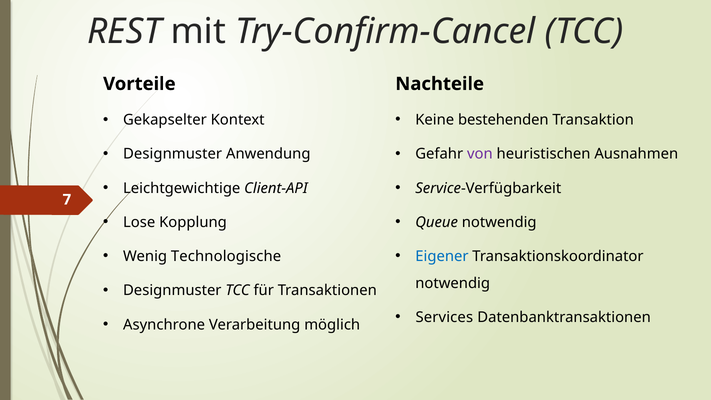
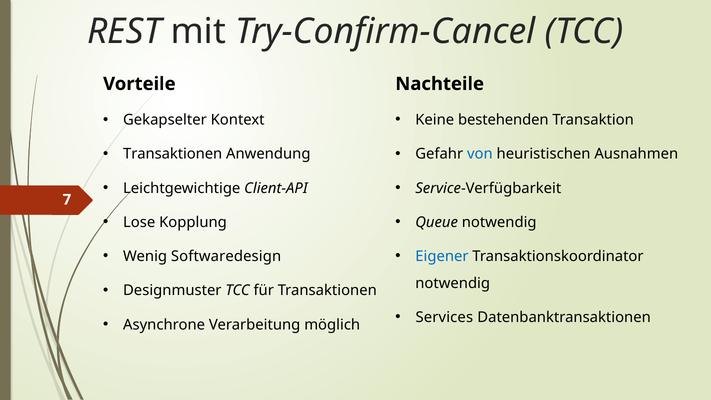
Designmuster: Designmuster -> Transaktionen (173, 154)
von colour: purple -> blue (480, 154)
Technologische: Technologische -> Softwaredesign (226, 256)
